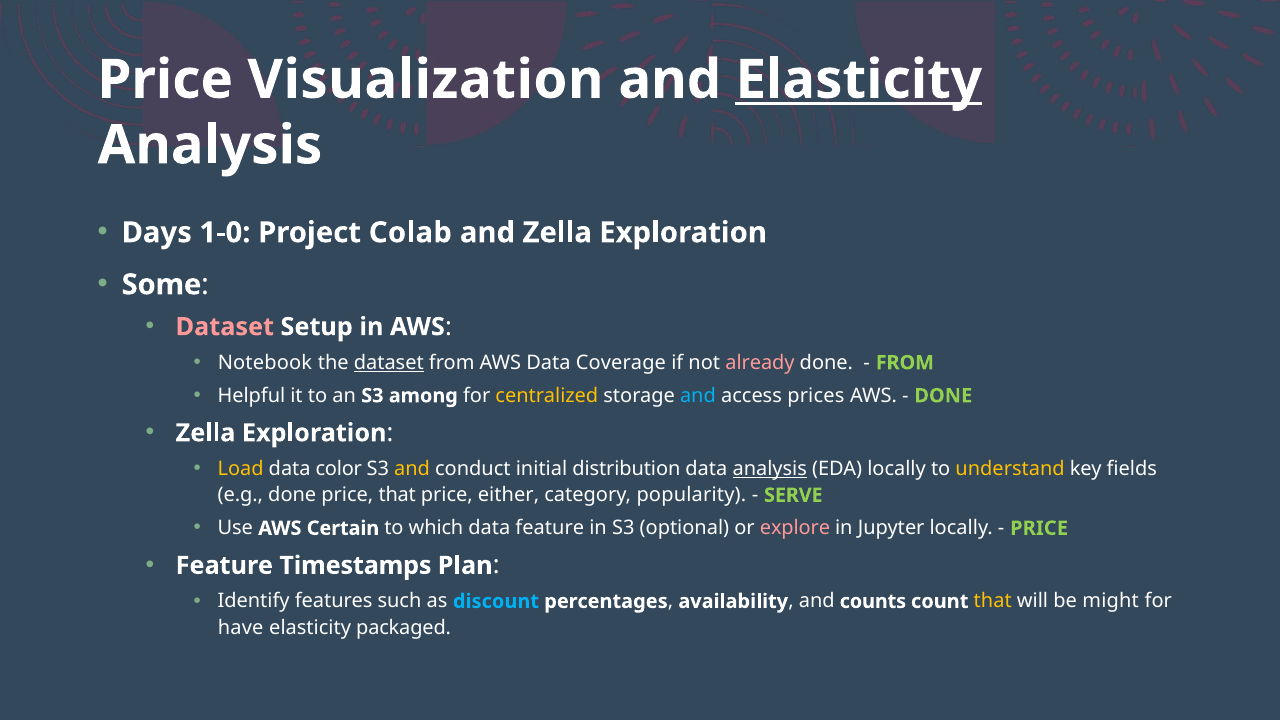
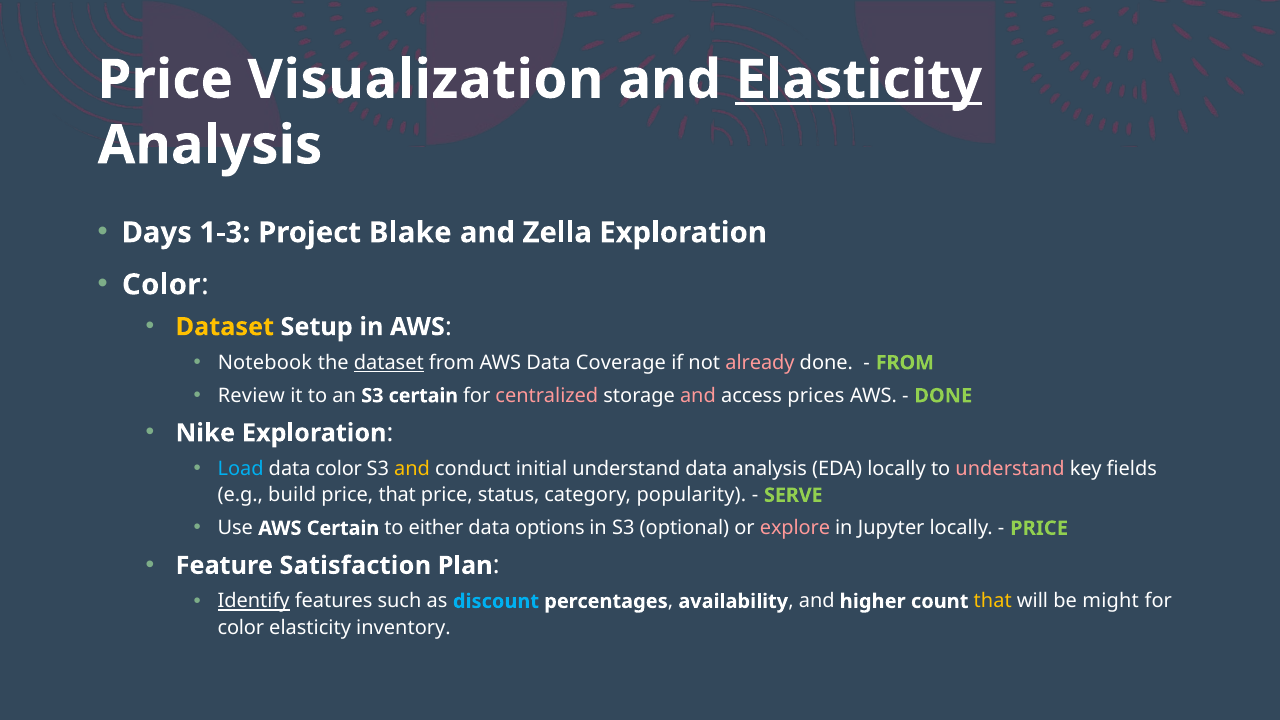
1-0: 1-0 -> 1-3 (225, 233)
Colab: Colab -> Blake (410, 233)
Some: Some -> Color (161, 285)
Dataset colour: pink -> yellow (225, 327)
Helpful: Helpful -> Review (251, 396)
S3 among: among -> certain (423, 396)
centralized colour: yellow -> pink (547, 396)
and colour: light blue -> pink (698, 396)
Zella: Zella -> Nike (205, 433)
Load colour: yellow -> light blue (241, 469)
initial distribution: distribution -> understand (626, 469)
analysis underline: present -> none (770, 469)
understand colour: yellow -> pink (1010, 469)
e.g done: done -> build (292, 495)
either: either -> status (509, 495)
which: which -> either (436, 528)
data feature: feature -> options (550, 528)
Timestamps: Timestamps -> Satisfaction (355, 565)
Identify underline: none -> present (254, 601)
counts: counts -> higher (873, 601)
have: have -> color (241, 628)
packaged: packaged -> inventory (403, 628)
